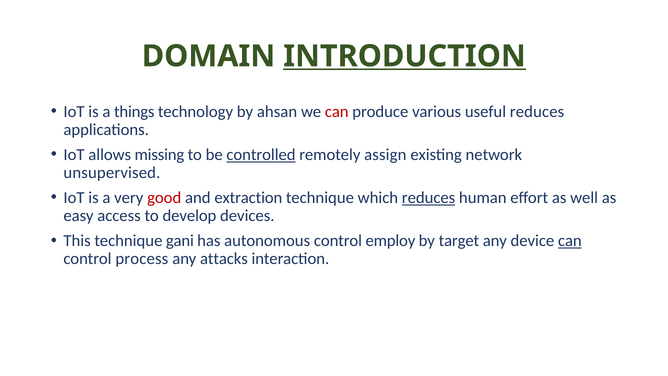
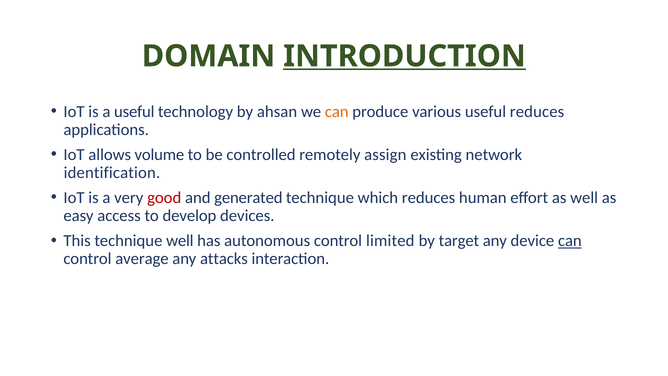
a things: things -> useful (134, 111)
can colour: red -> orange (337, 111)
missing: missing -> volume (159, 154)
controlled underline: present -> none (261, 154)
unsupervised: unsupervised -> identification (112, 172)
extraction: extraction -> generated (248, 197)
reduces underline: present -> none (429, 197)
technique gani: gani -> well (180, 241)
employ: employ -> limited (390, 241)
process: process -> average (142, 259)
